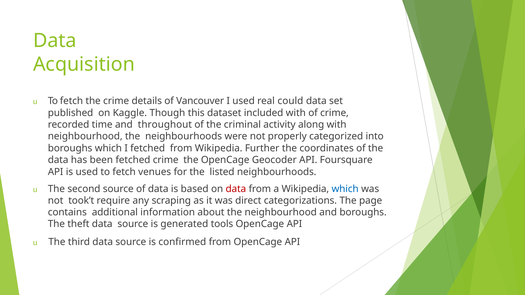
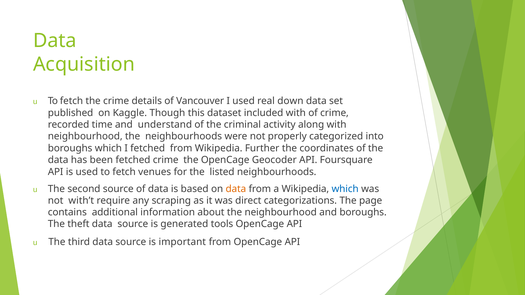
could: could -> down (290, 101)
throughout: throughout -> understand (165, 125)
data colour: red -> orange (236, 189)
took’t: took’t -> with’t (81, 201)
confirmed: confirmed -> important (182, 242)
